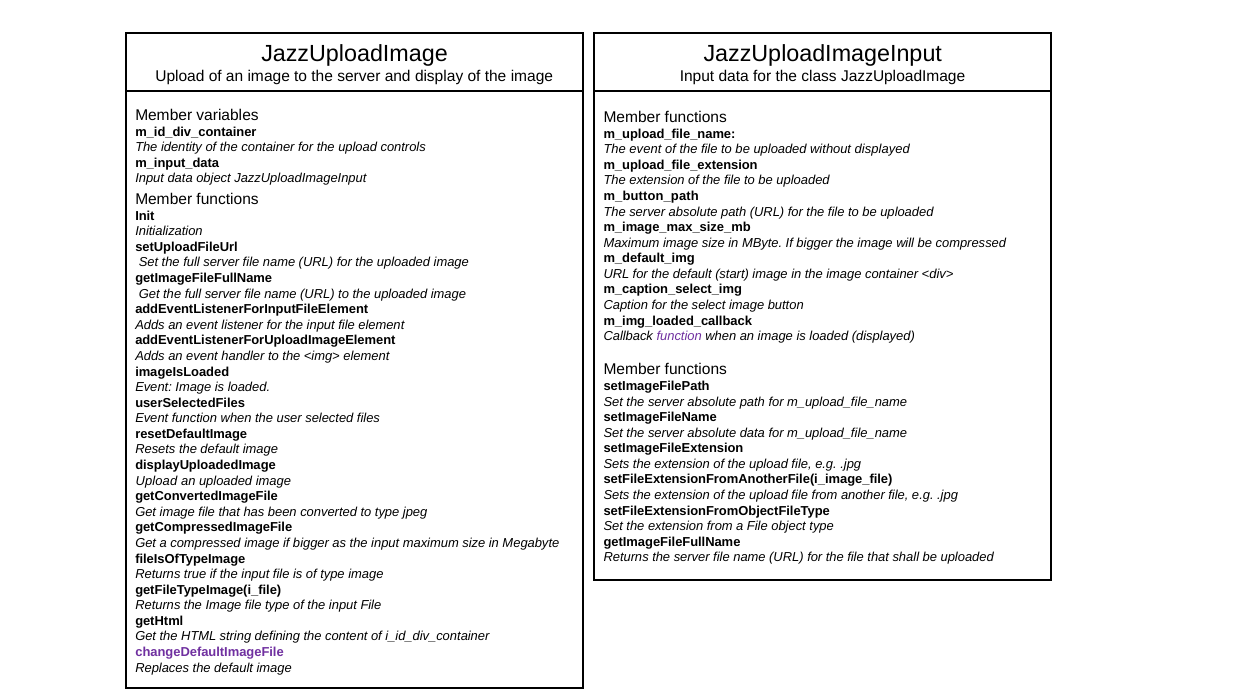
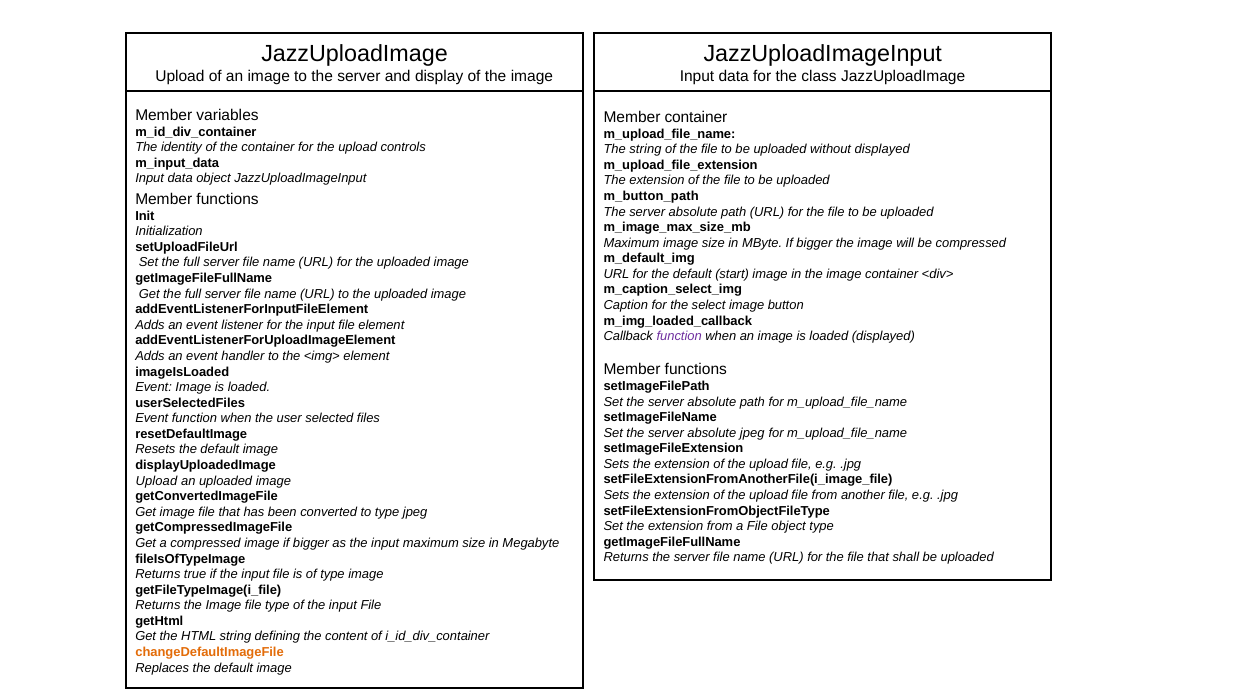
functions: functions -> container (696, 117)
The event: event -> string (645, 149)
absolute data: data -> jpeg (752, 433)
changeDefaultImageFile colour: purple -> orange (210, 652)
